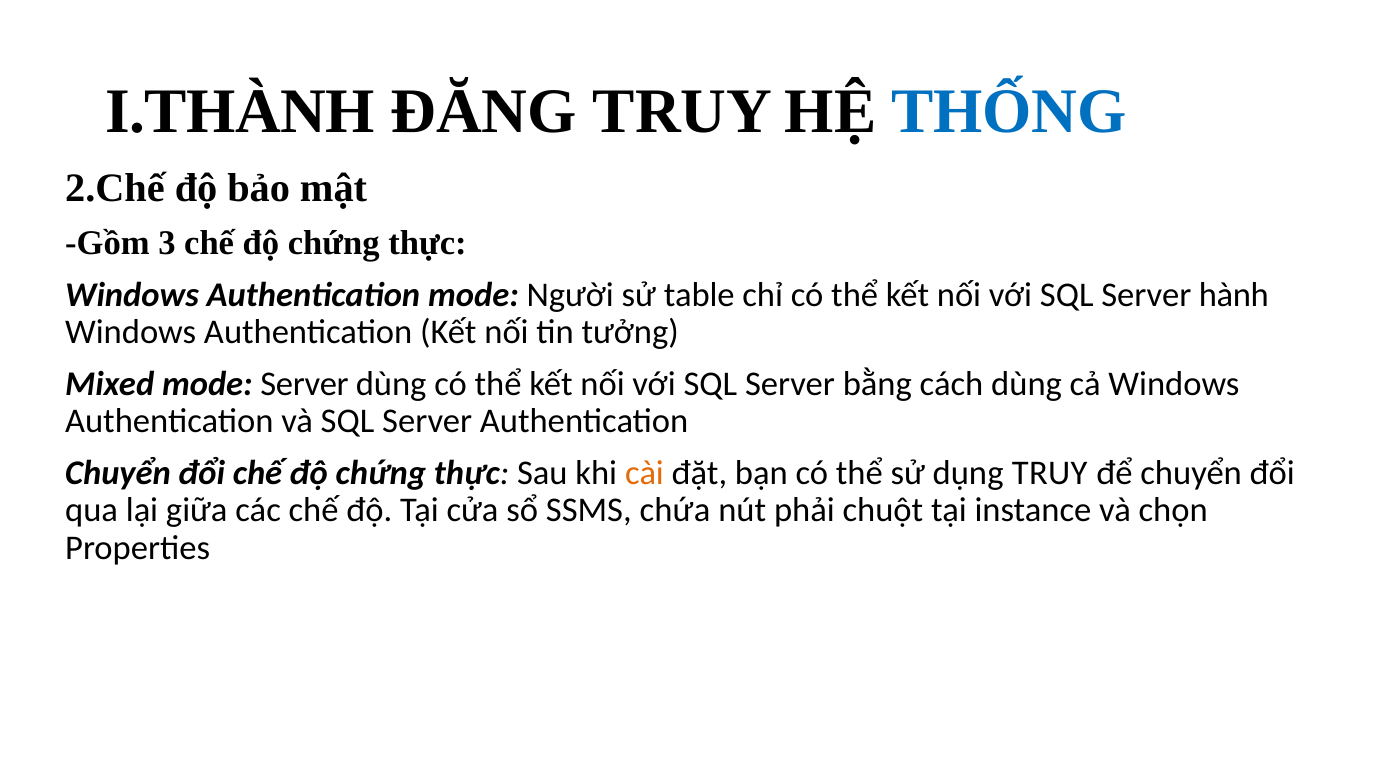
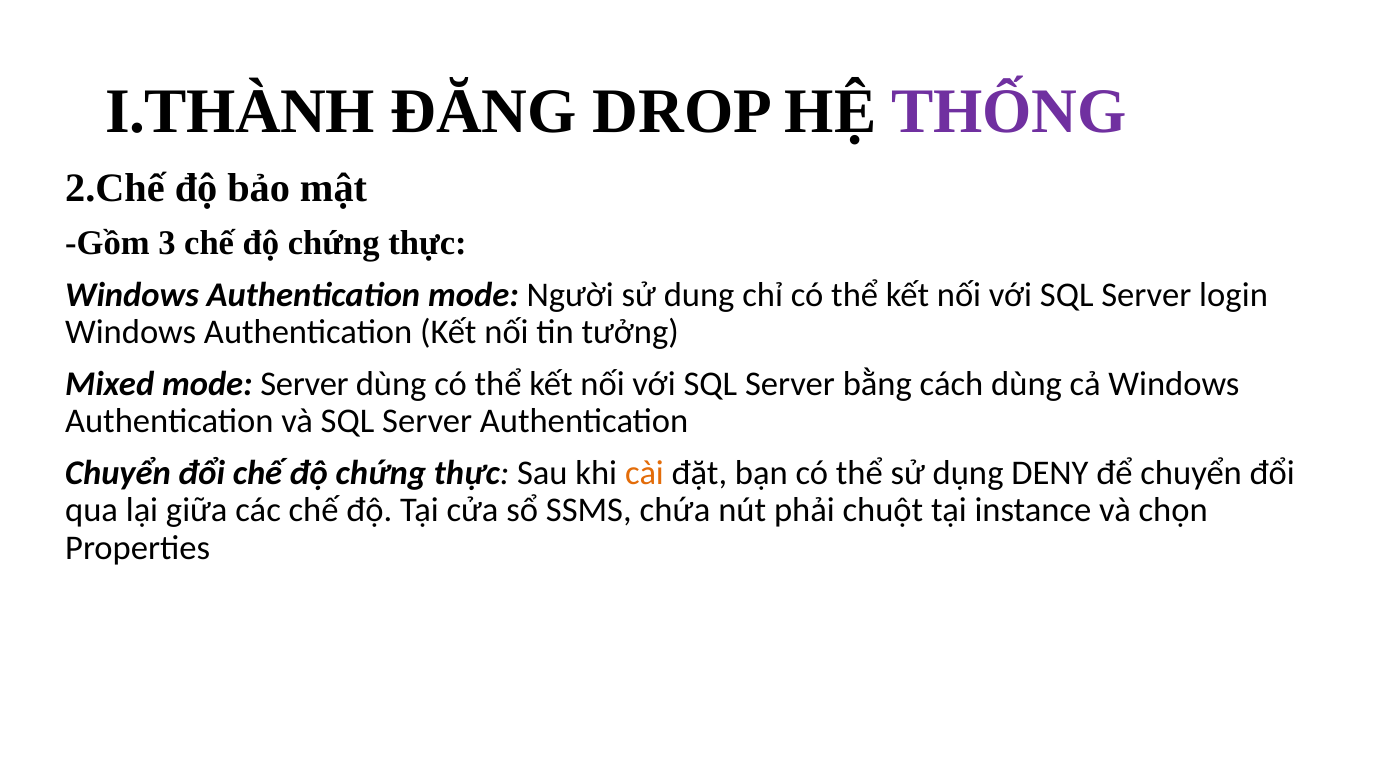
ĐĂNG TRUY: TRUY -> DROP (683, 112)
THỐNG colour: blue -> purple (1009, 112)
table: table -> dung (699, 295)
hành: hành -> login (1234, 295)
dụng TRUY: TRUY -> DENY (1050, 473)
